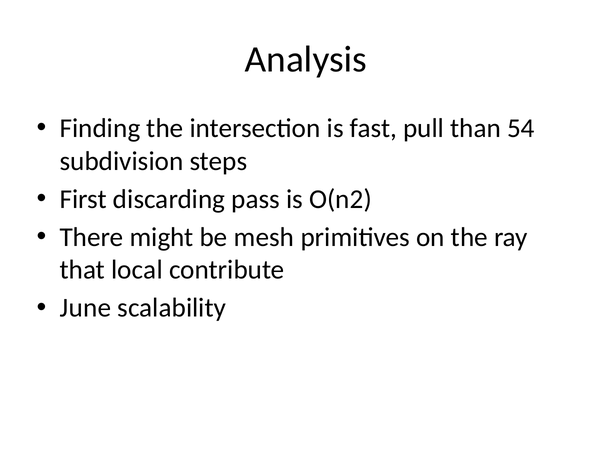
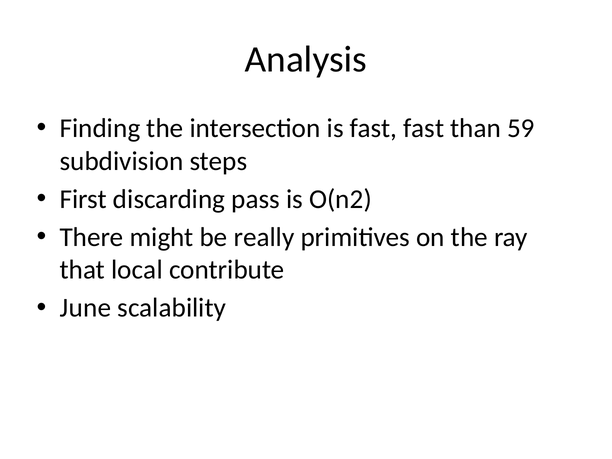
fast pull: pull -> fast (424, 128)
54: 54 -> 59 (521, 128)
mesh: mesh -> really (264, 237)
